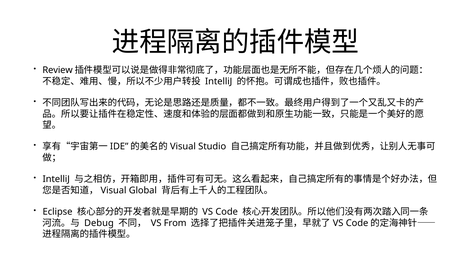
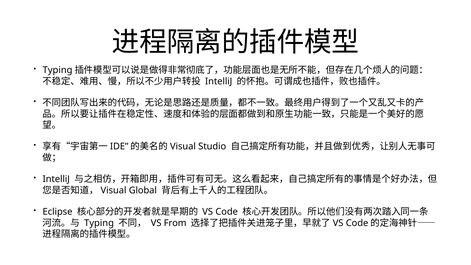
Review: Review -> Typing (58, 70)
Debug: Debug -> Typing (99, 223)
